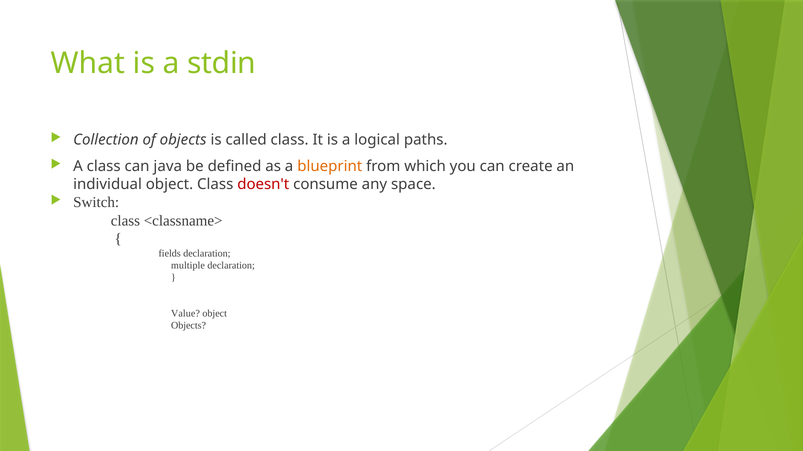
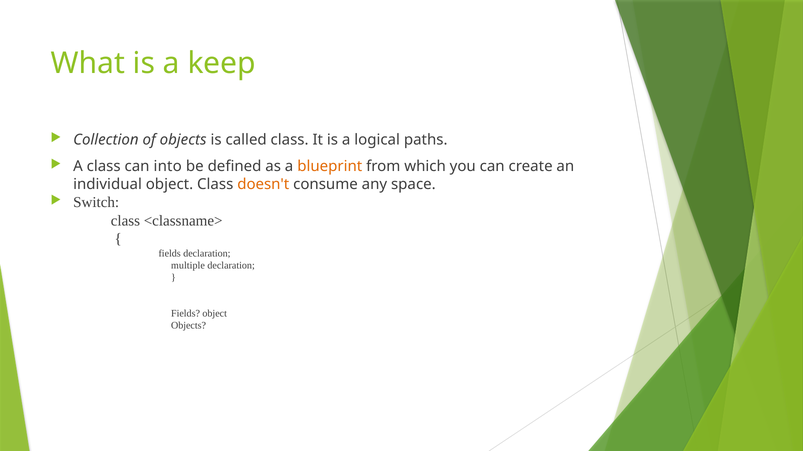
stdin: stdin -> keep (222, 63)
java: java -> into (168, 167)
doesn't colour: red -> orange (263, 185)
Value: Value -> Fields (186, 314)
